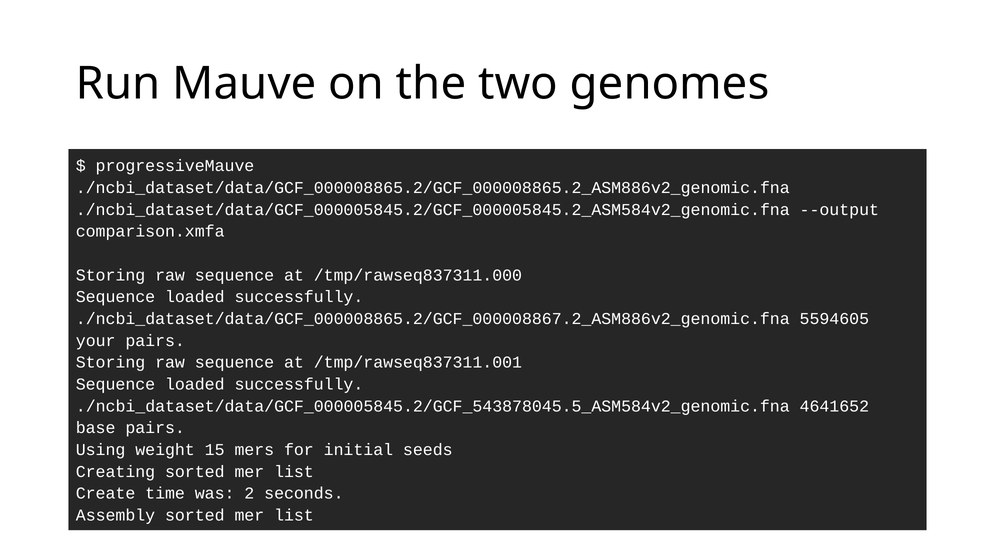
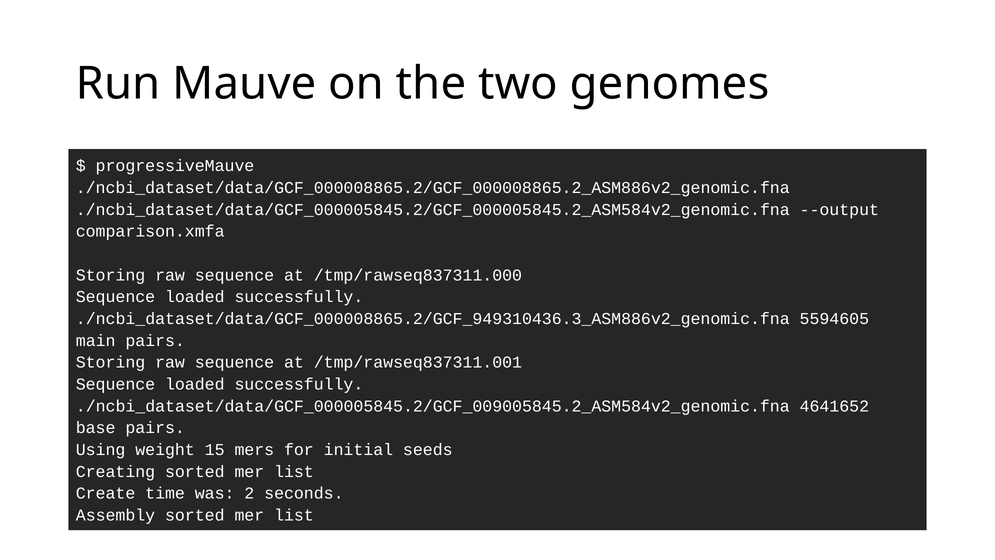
./ncbi_dataset/data/GCF_000008865.2/GCF_000008867.2_ASM886v2_genomic.fna: ./ncbi_dataset/data/GCF_000008865.2/GCF_000008867.2_ASM886v2_genomic.fna -> ./ncbi_dataset/data/GCF_000008865.2/GCF_949310436.3_ASM886v2_genomic.fna (433, 319)
your: your -> main (96, 340)
./ncbi_dataset/data/GCF_000005845.2/GCF_543878045.5_ASM584v2_genomic.fna: ./ncbi_dataset/data/GCF_000005845.2/GCF_543878045.5_ASM584v2_genomic.fna -> ./ncbi_dataset/data/GCF_000005845.2/GCF_009005845.2_ASM584v2_genomic.fna (433, 406)
